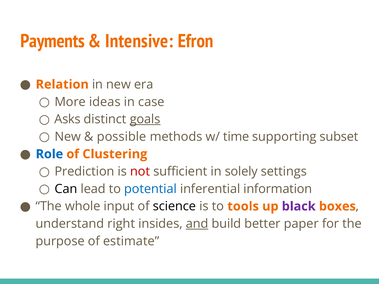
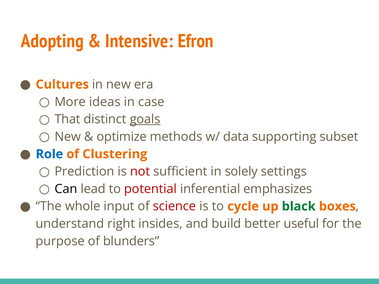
Payments: Payments -> Adopting (52, 41)
Relation: Relation -> Cultures (62, 85)
Asks: Asks -> That (68, 119)
possible: possible -> optimize (122, 137)
time: time -> data (236, 137)
potential colour: blue -> red (151, 189)
information: information -> emphasizes (278, 189)
science colour: black -> red (174, 207)
tools: tools -> cycle (243, 207)
black colour: purple -> green (299, 207)
and underline: present -> none (197, 224)
paper: paper -> useful (301, 224)
estimate: estimate -> blunders (131, 241)
